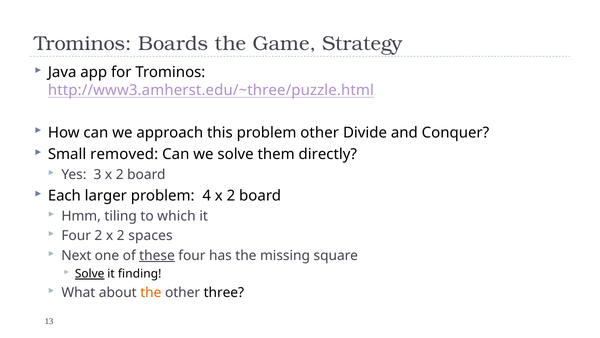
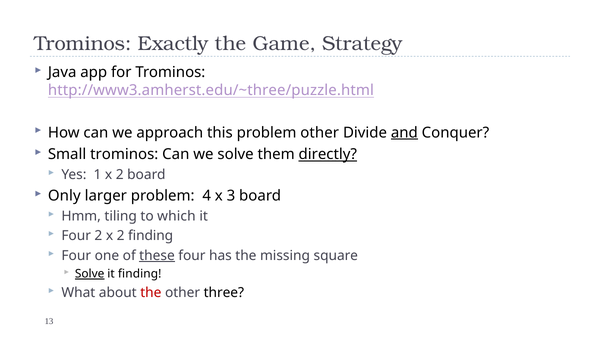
Boards: Boards -> Exactly (173, 43)
and underline: none -> present (404, 133)
Small removed: removed -> trominos (124, 154)
directly underline: none -> present (328, 154)
3: 3 -> 1 (98, 175)
Each: Each -> Only (64, 196)
4 x 2: 2 -> 3 (231, 196)
2 spaces: spaces -> finding (151, 236)
Next: Next -> Four (76, 255)
the colour: orange -> red (151, 292)
